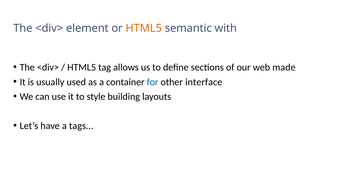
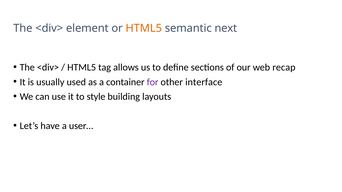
with: with -> next (226, 28)
made: made -> recap (284, 67)
for colour: blue -> purple (153, 82)
tags…: tags… -> user… (81, 126)
